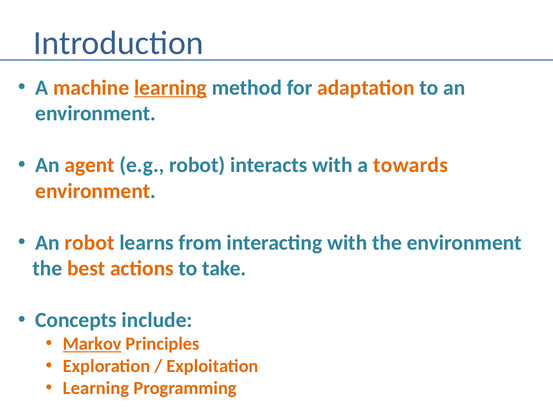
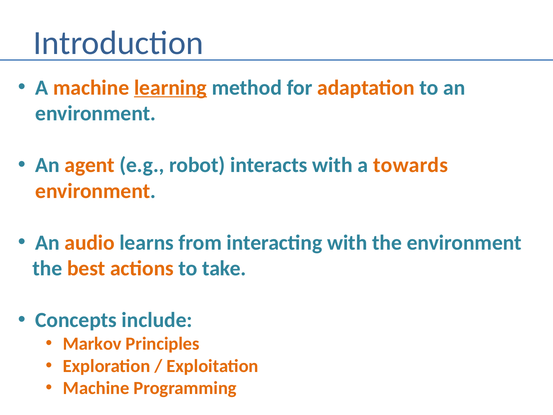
An robot: robot -> audio (90, 242)
Markov underline: present -> none (92, 344)
Learning: Learning -> Machine (96, 388)
